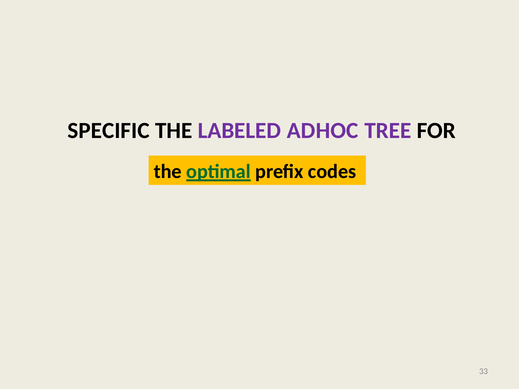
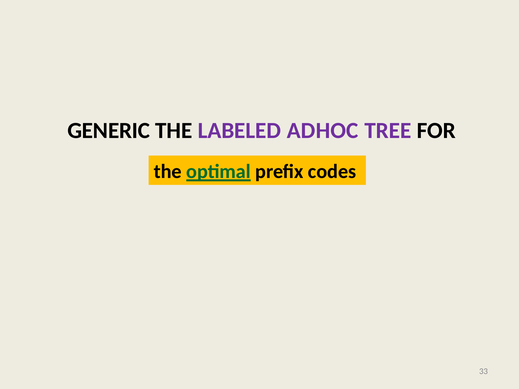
SPECIFIC: SPECIFIC -> GENERIC (109, 130)
